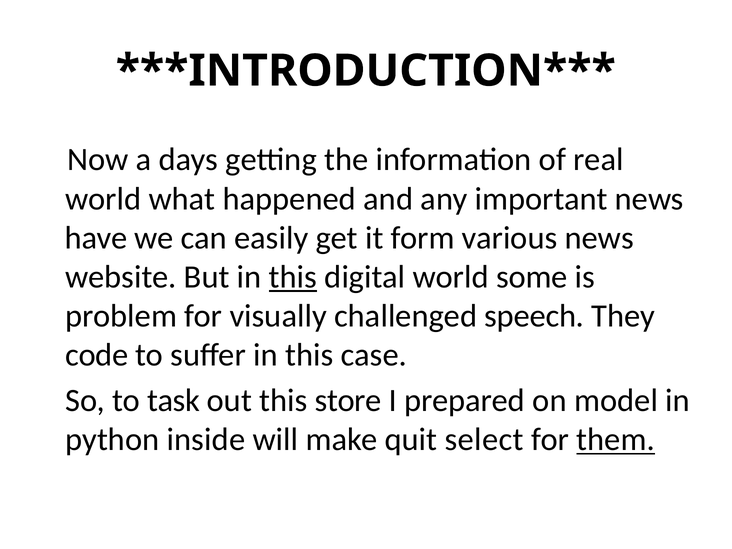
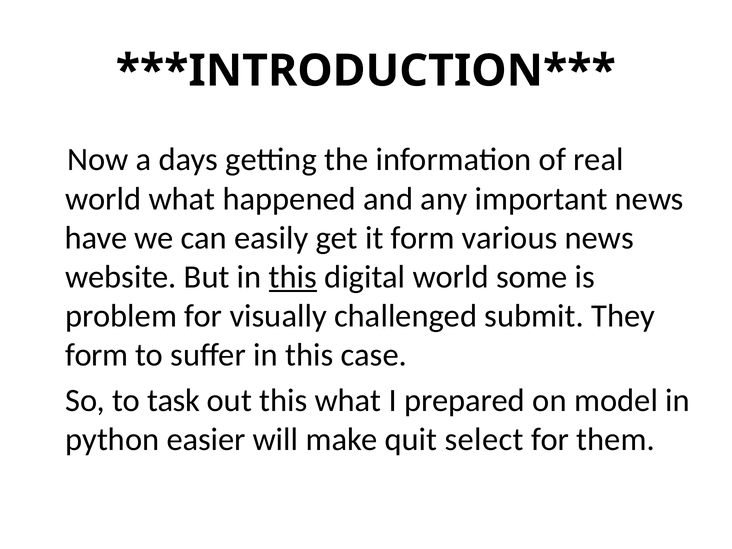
speech: speech -> submit (534, 316)
code: code -> form (97, 355)
this store: store -> what (348, 401)
inside: inside -> easier (206, 440)
them underline: present -> none (616, 440)
